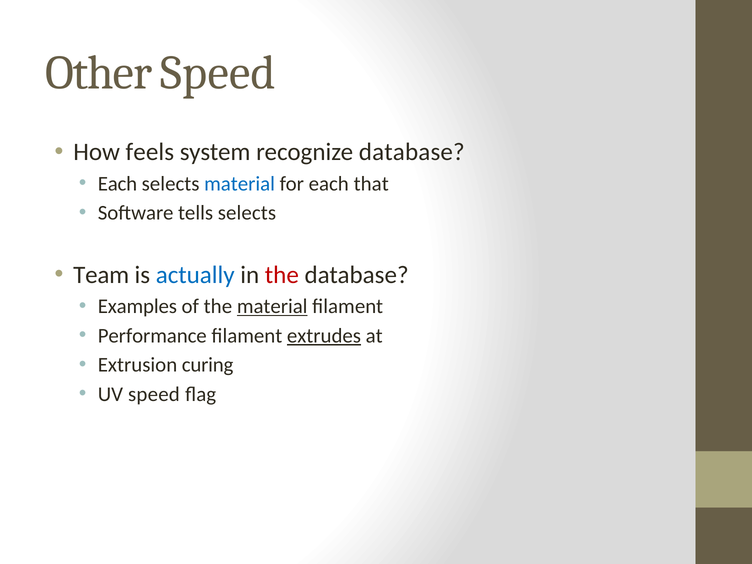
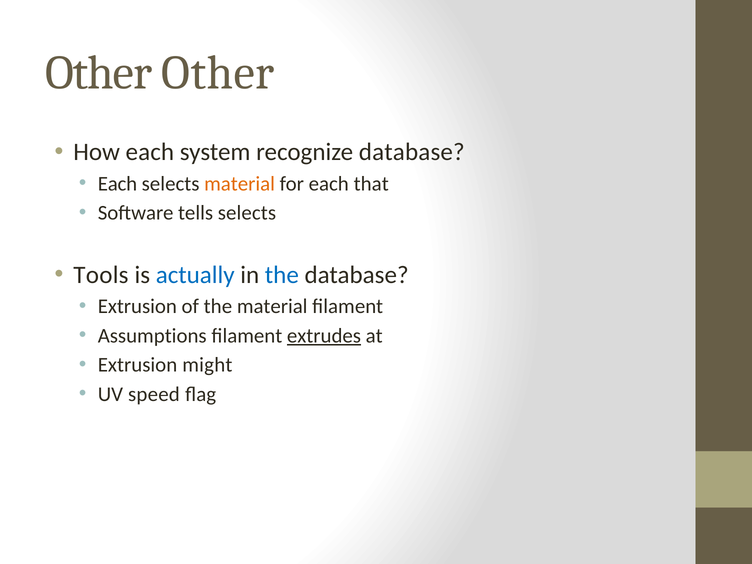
Other Speed: Speed -> Other (218, 73)
How feels: feels -> each (150, 152)
material colour: blue -> orange (240, 184)
Team: Team -> Tools (101, 275)
the colour: red -> blue (282, 275)
Examples: Examples -> Extrusion (137, 306)
material underline: present -> none (272, 306)
Performance: Performance -> Assumptions (152, 336)
curing: curing -> might (207, 365)
